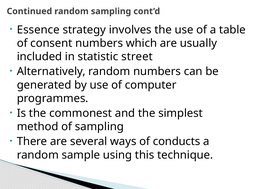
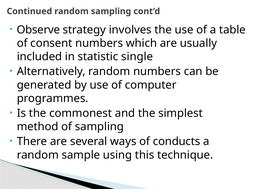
Essence: Essence -> Observe (38, 30)
street: street -> single (137, 57)
